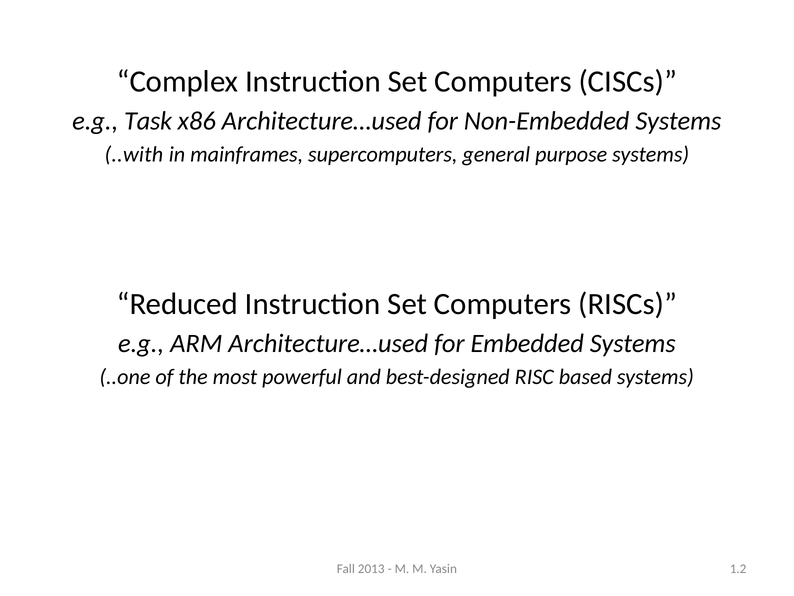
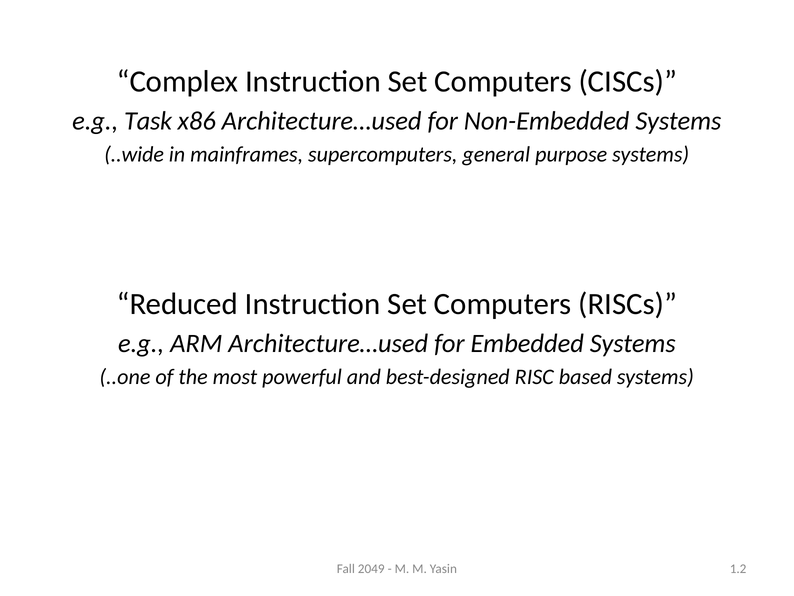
..with: ..with -> ..wide (134, 154)
2013: 2013 -> 2049 (371, 569)
